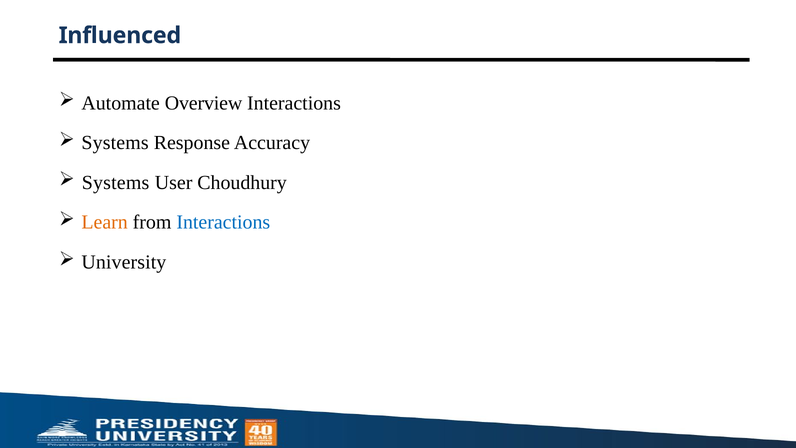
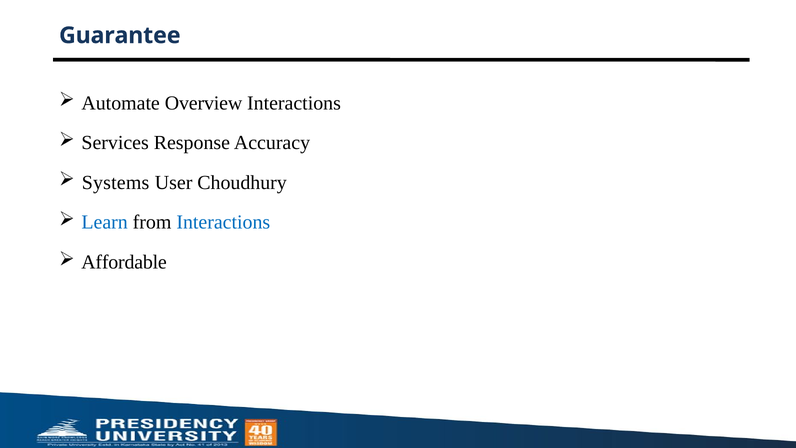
Influenced: Influenced -> Guarantee (120, 35)
Systems: Systems -> Services (115, 143)
Learn colour: orange -> blue (105, 222)
University: University -> Affordable (124, 262)
